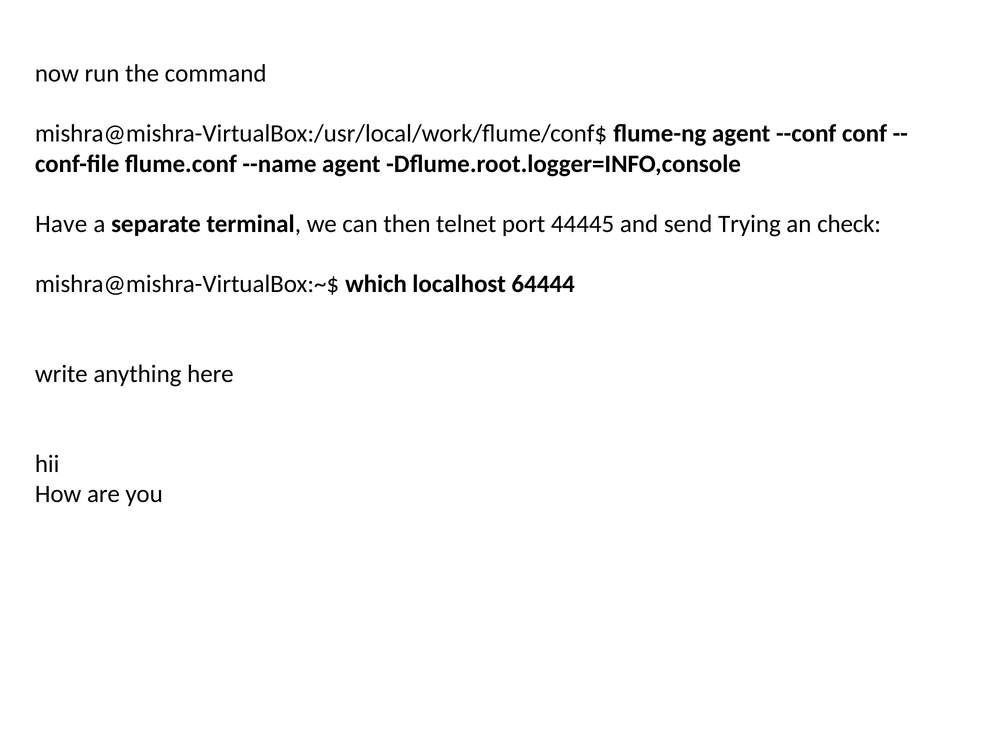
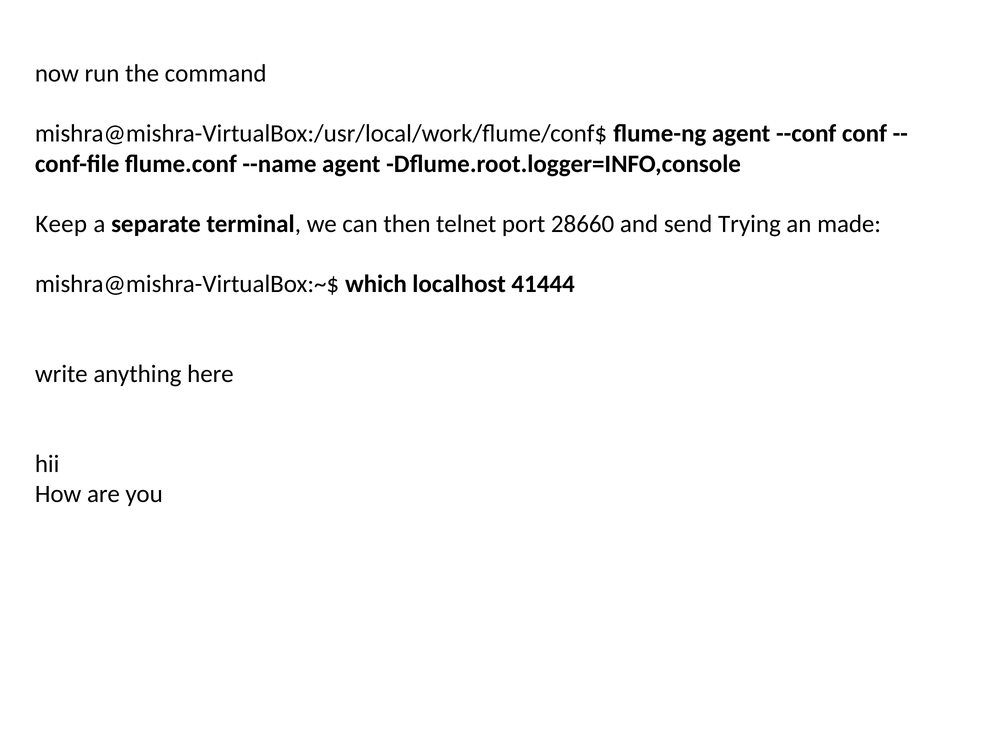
Have: Have -> Keep (61, 224)
44445: 44445 -> 28660 (583, 224)
check: check -> made (849, 224)
64444: 64444 -> 41444 (543, 284)
